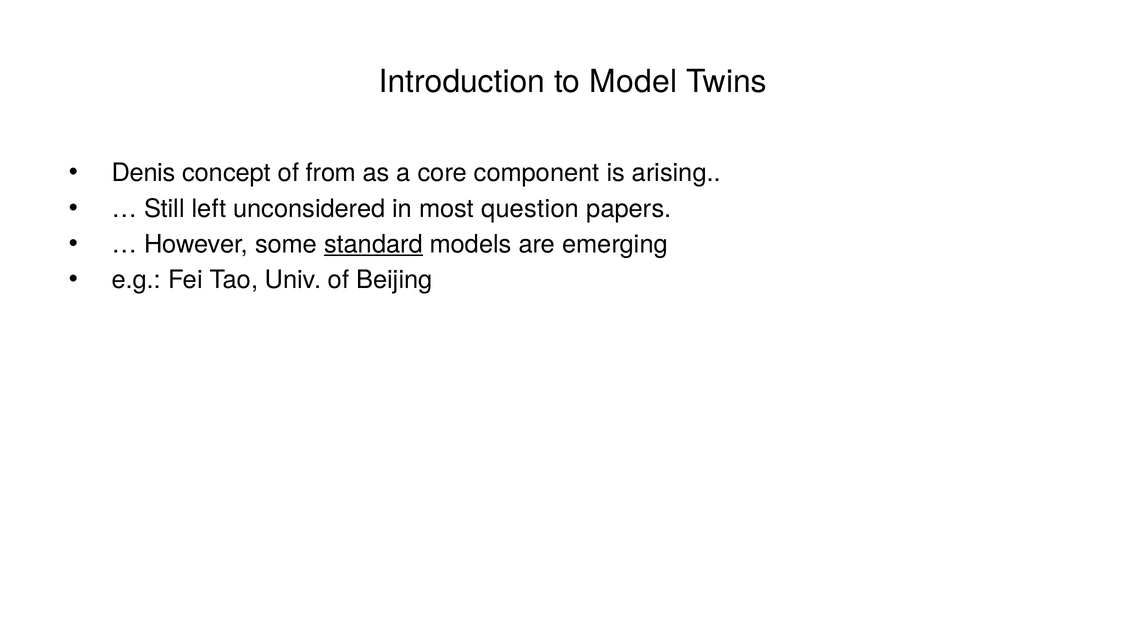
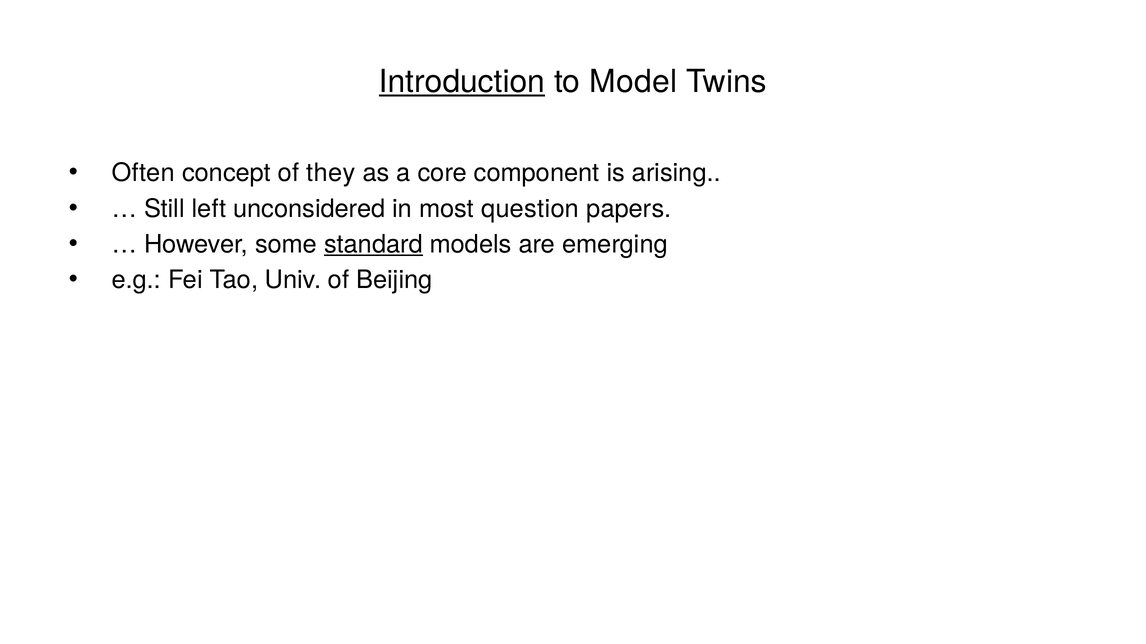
Introduction underline: none -> present (462, 82)
Denis: Denis -> Often (143, 173)
from: from -> they (331, 173)
